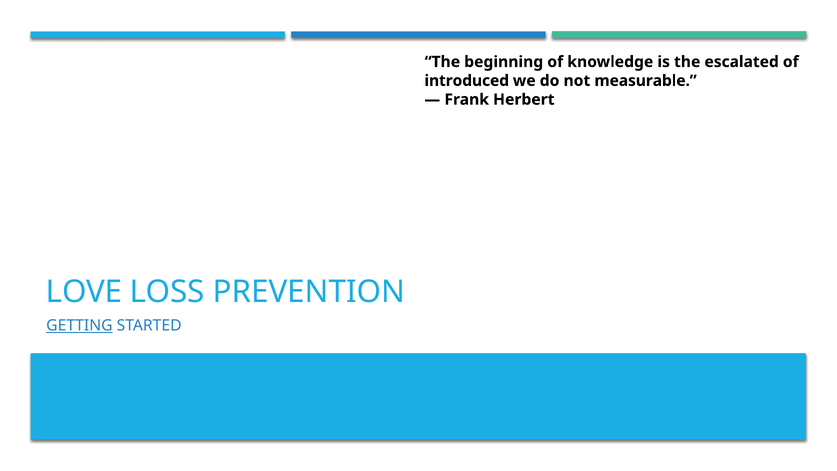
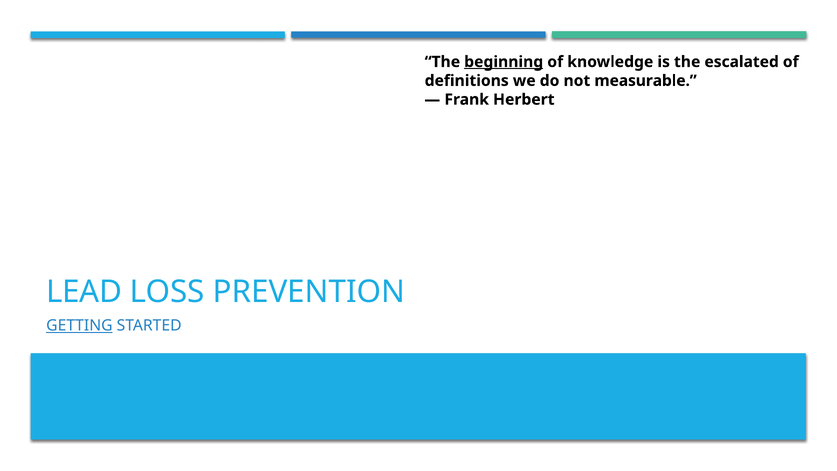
beginning underline: none -> present (504, 62)
introduced: introduced -> definitions (467, 81)
LOVE: LOVE -> LEAD (84, 292)
